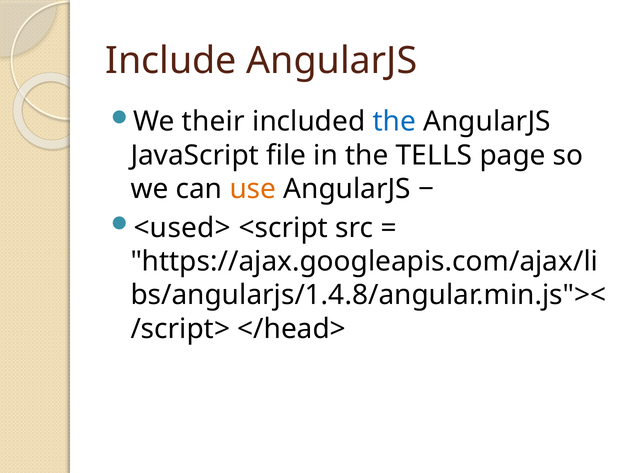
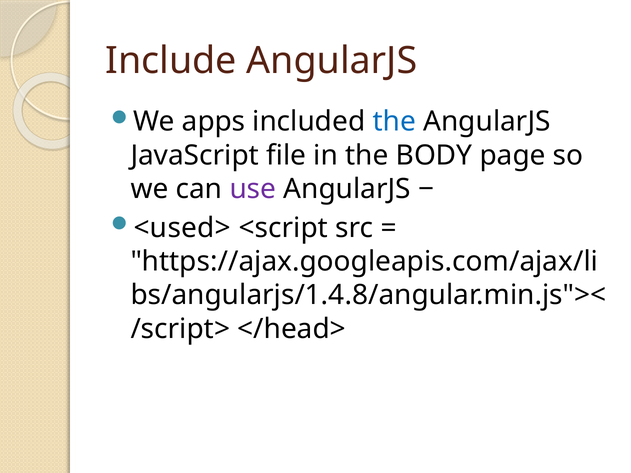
their: their -> apps (214, 122)
TELLS: TELLS -> BODY (434, 155)
use colour: orange -> purple (253, 189)
